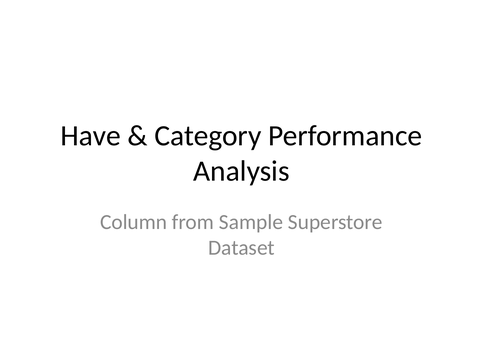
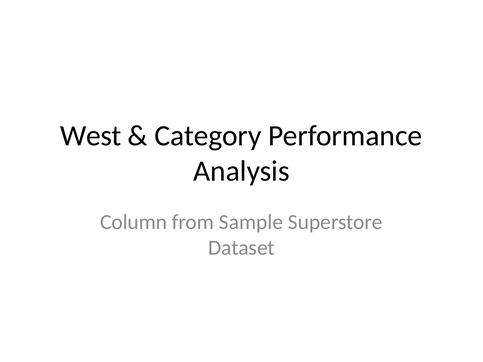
Have: Have -> West (91, 136)
